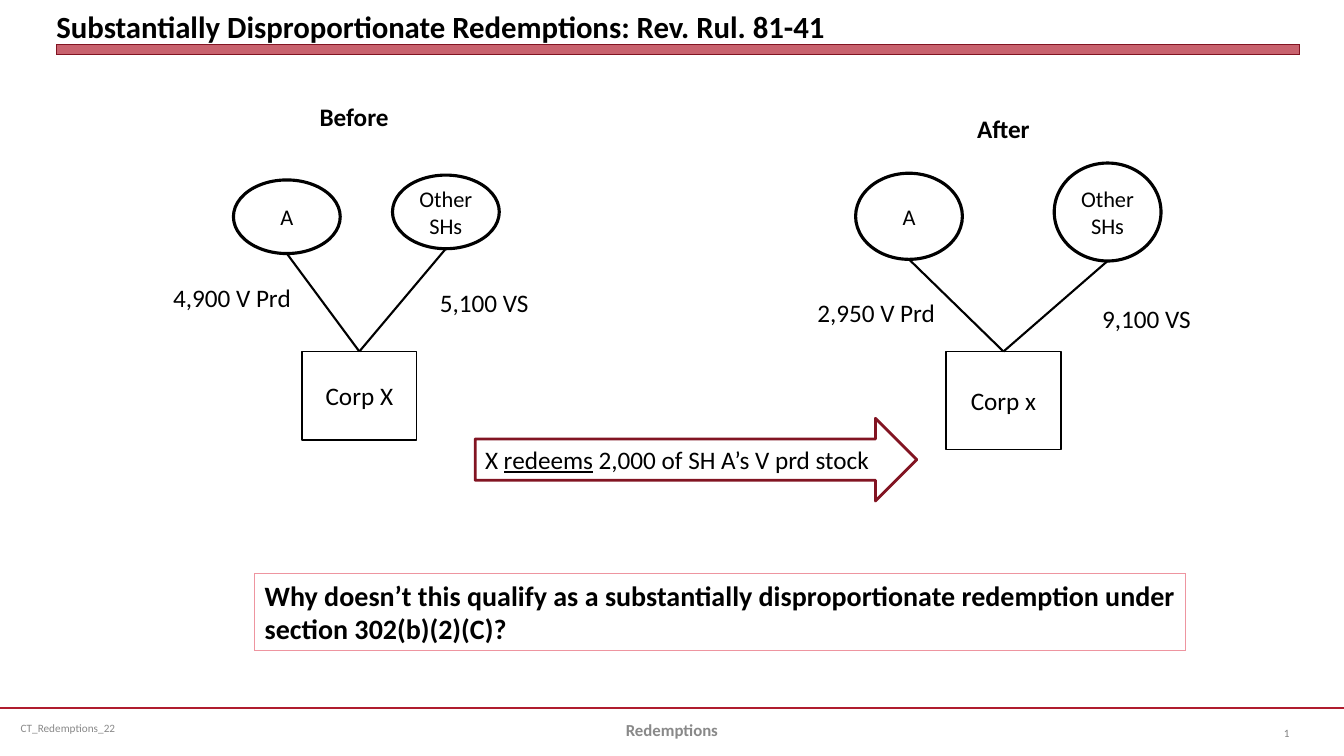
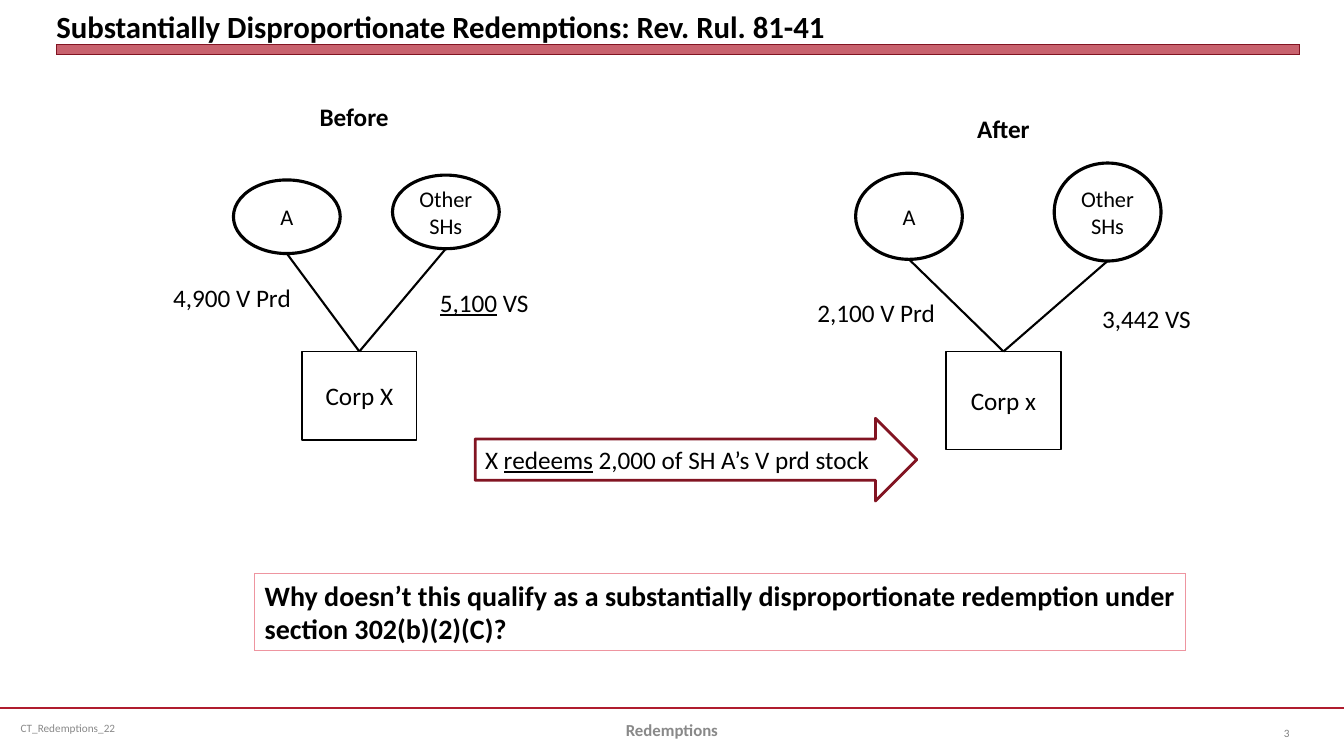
5,100 underline: none -> present (469, 304)
2,950: 2,950 -> 2,100 (846, 314)
9,100: 9,100 -> 3,442 (1131, 320)
1: 1 -> 3 (1287, 734)
